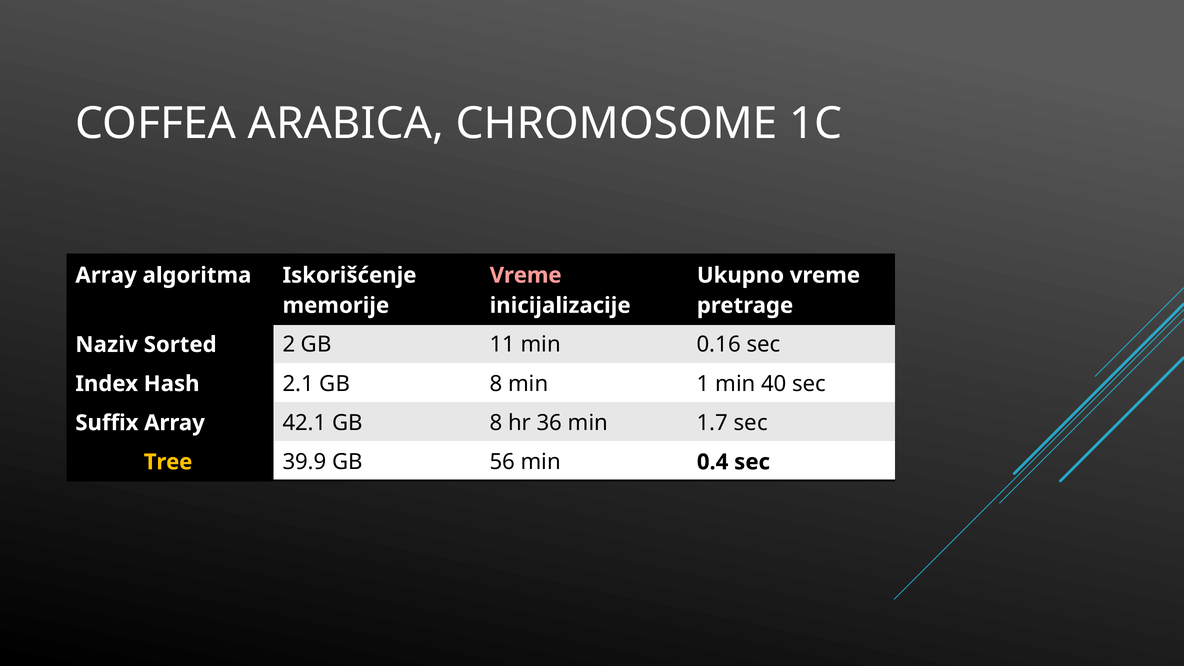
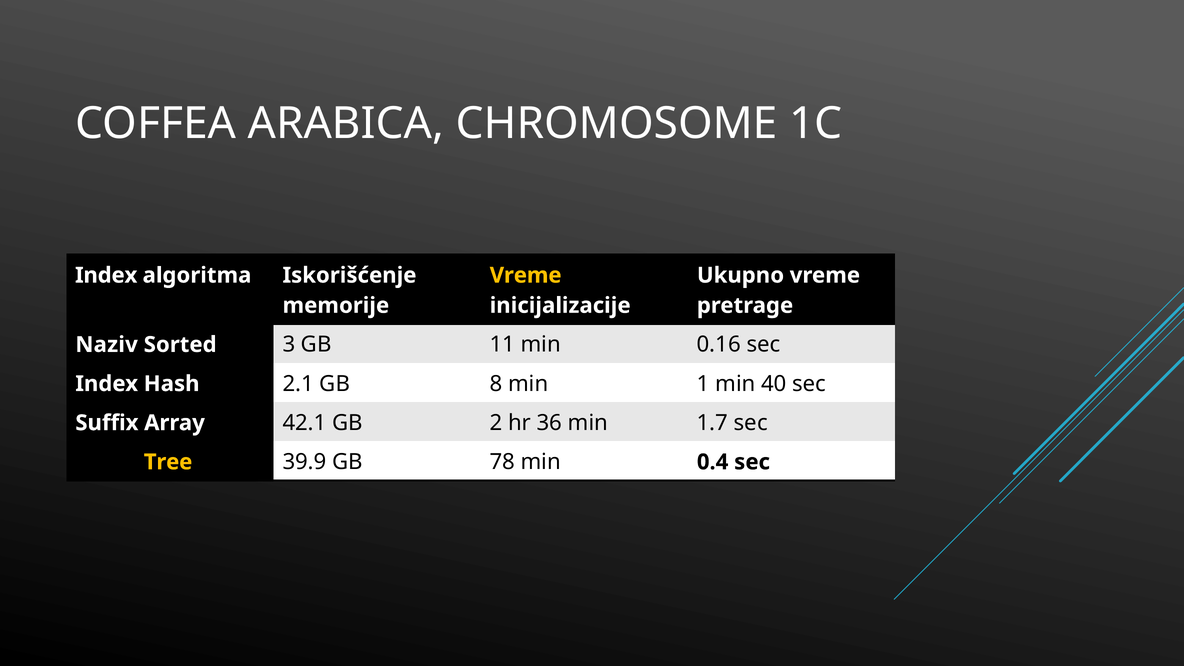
Array: Array -> Index (106, 275)
Vreme colour: pink -> yellow (526, 275)
2: 2 -> 3 (289, 345)
42.1 GB 8: 8 -> 2 (496, 423)
56: 56 -> 78 (502, 462)
